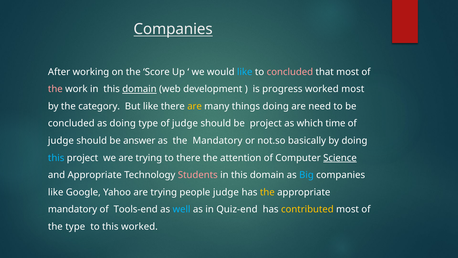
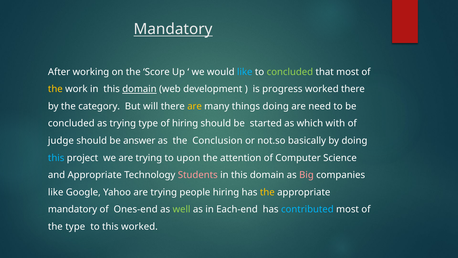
Companies: Companies -> Mandatory (173, 29)
concluded colour: pink -> light green (290, 72)
the colour: pink -> yellow (55, 89)
worked most: most -> there (353, 89)
But like: like -> will (151, 106)
as doing: doing -> trying (123, 123)
type of judge: judge -> hiring (185, 123)
be project: project -> started (266, 123)
time: time -> with (335, 123)
the Mandatory: Mandatory -> Conclusion (217, 140)
to there: there -> upon (188, 158)
Science underline: present -> none (340, 158)
Big colour: light blue -> pink (306, 175)
people judge: judge -> hiring (226, 192)
Tools-end: Tools-end -> Ones-end (136, 209)
well colour: light blue -> light green (182, 209)
Quiz-end: Quiz-end -> Each-end (237, 209)
contributed colour: yellow -> light blue (307, 209)
